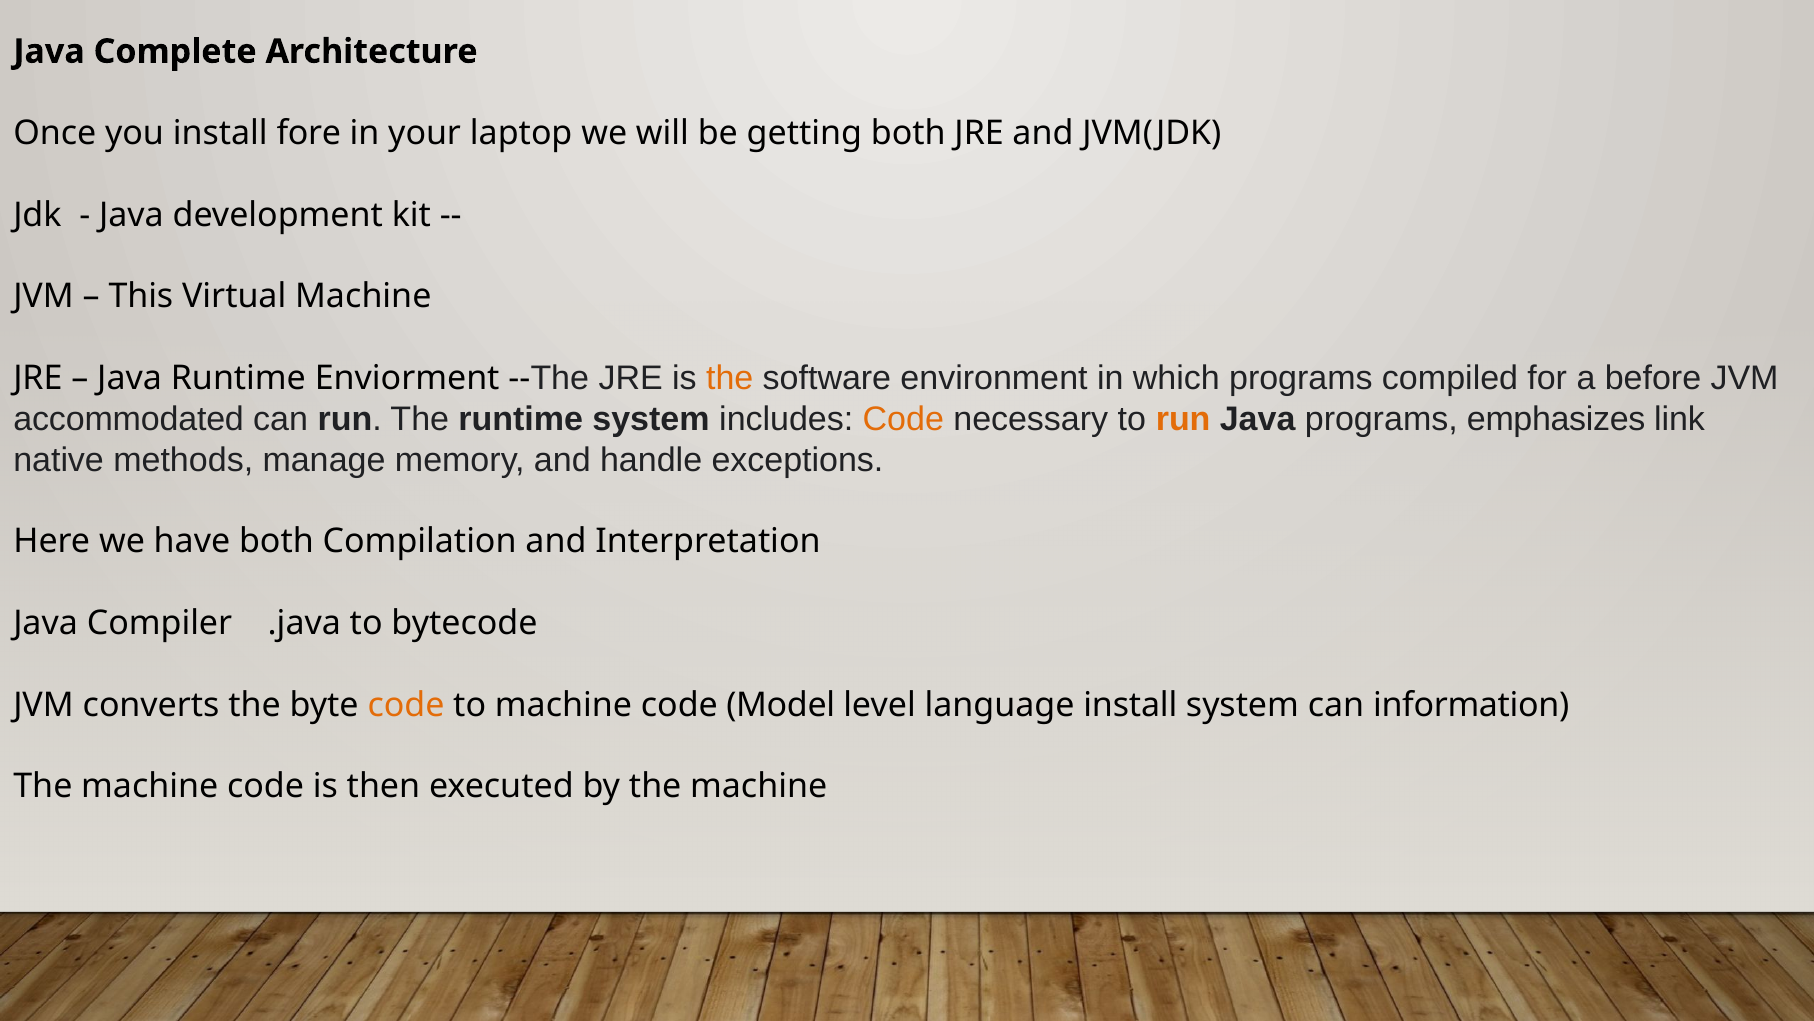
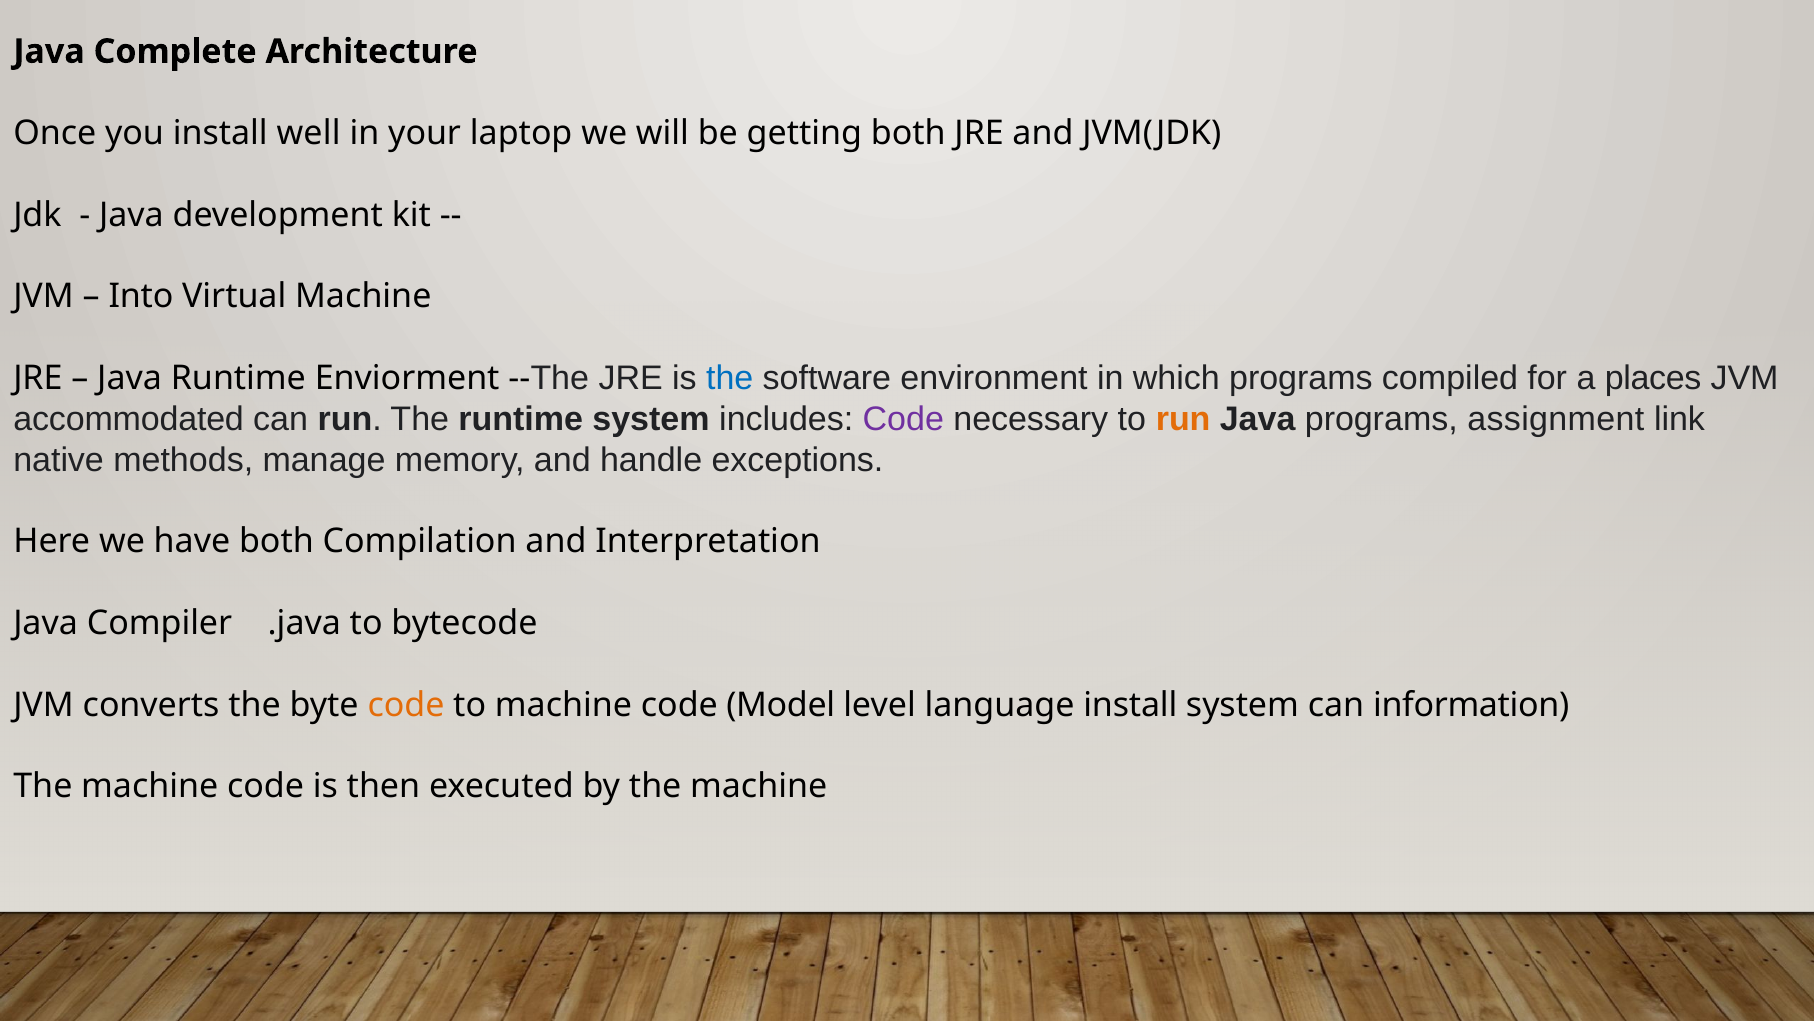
fore: fore -> well (309, 133)
This: This -> Into (141, 296)
the colour: orange -> blue (730, 378)
before: before -> places (1653, 378)
Code colour: orange -> purple (903, 419)
emphasizes: emphasizes -> assignment (1556, 419)
